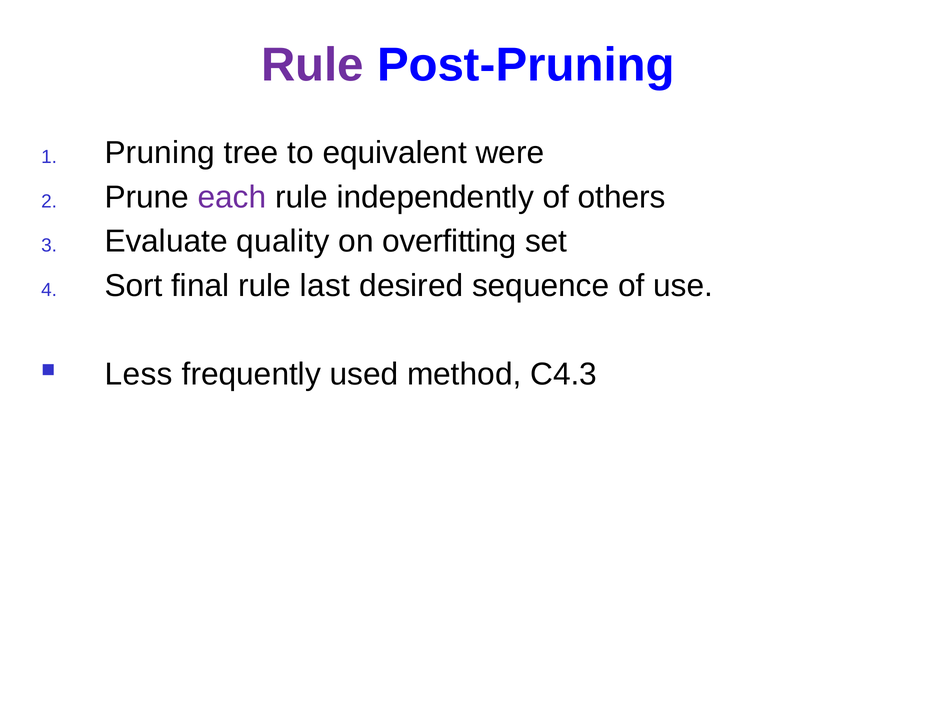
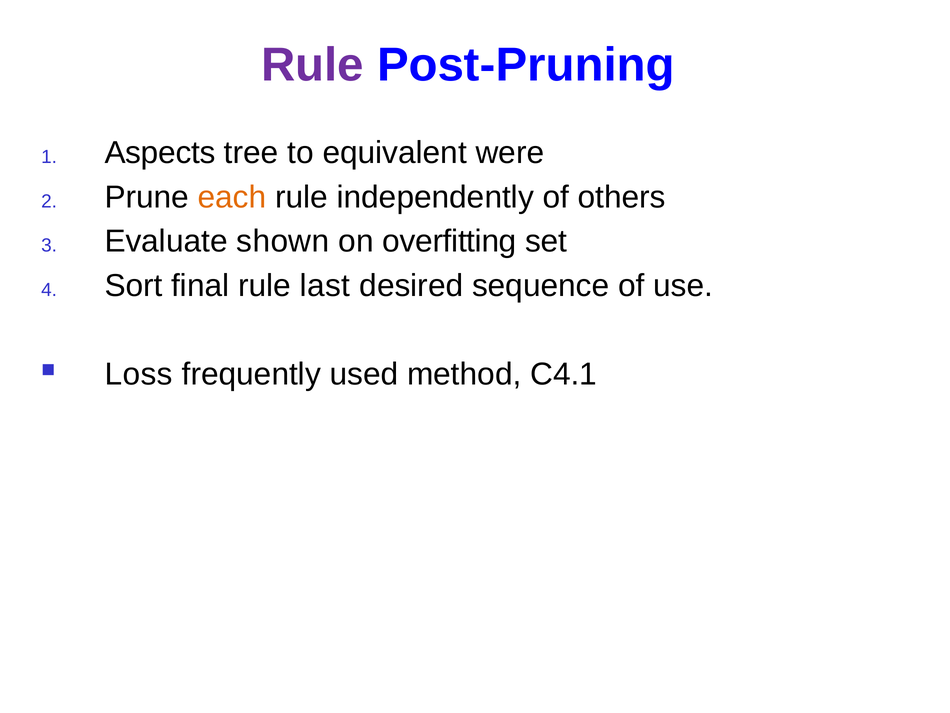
Pruning: Pruning -> Aspects (160, 153)
each colour: purple -> orange (232, 197)
quality: quality -> shown (283, 241)
Less: Less -> Loss (139, 374)
C4.3: C4.3 -> C4.1 (564, 374)
